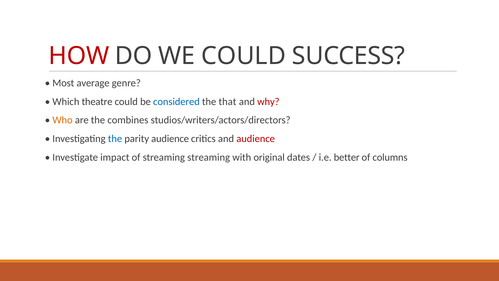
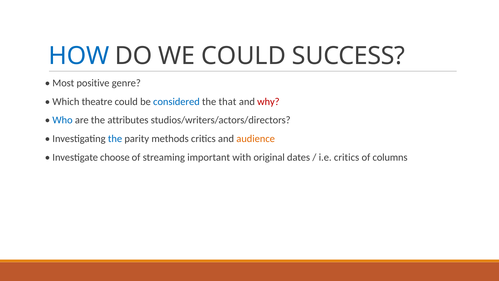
HOW colour: red -> blue (79, 56)
average: average -> positive (93, 83)
Who colour: orange -> blue (62, 120)
combines: combines -> attributes (128, 120)
parity audience: audience -> methods (170, 139)
audience colour: red -> orange (256, 139)
impact: impact -> choose (115, 157)
streaming streaming: streaming -> important (209, 157)
i.e better: better -> critics (347, 157)
